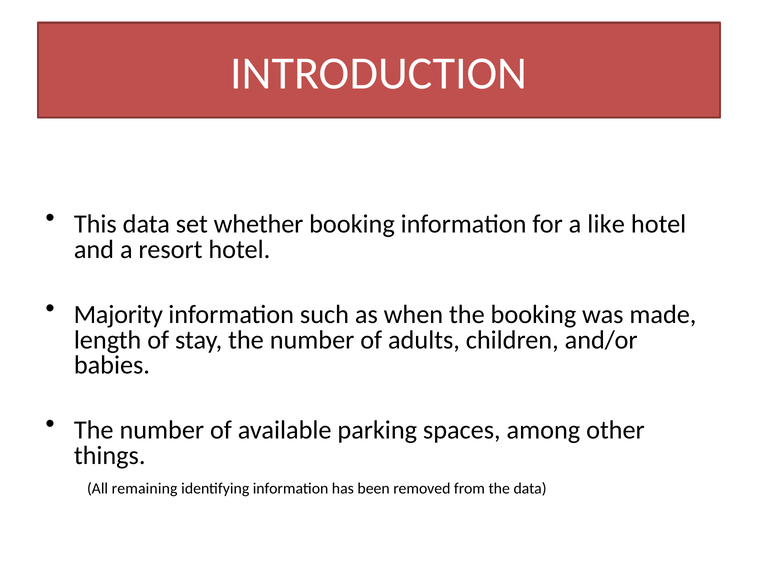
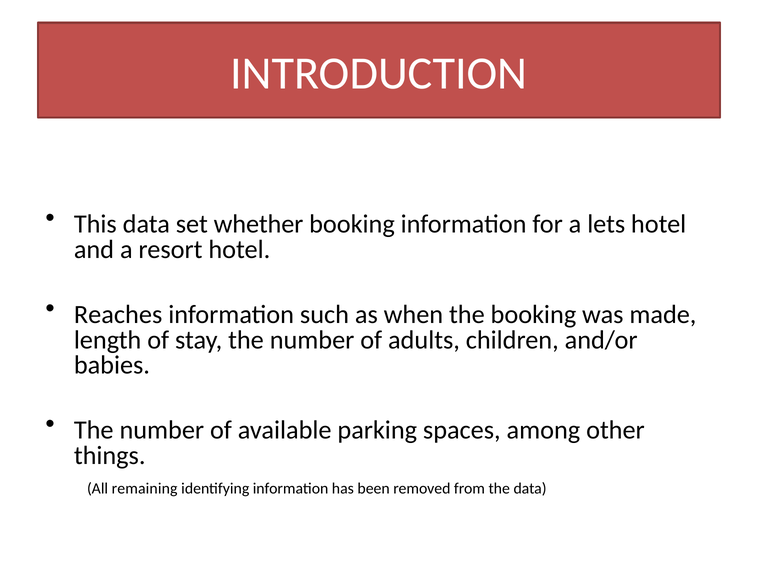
like: like -> lets (606, 225)
Majority: Majority -> Reaches (118, 315)
